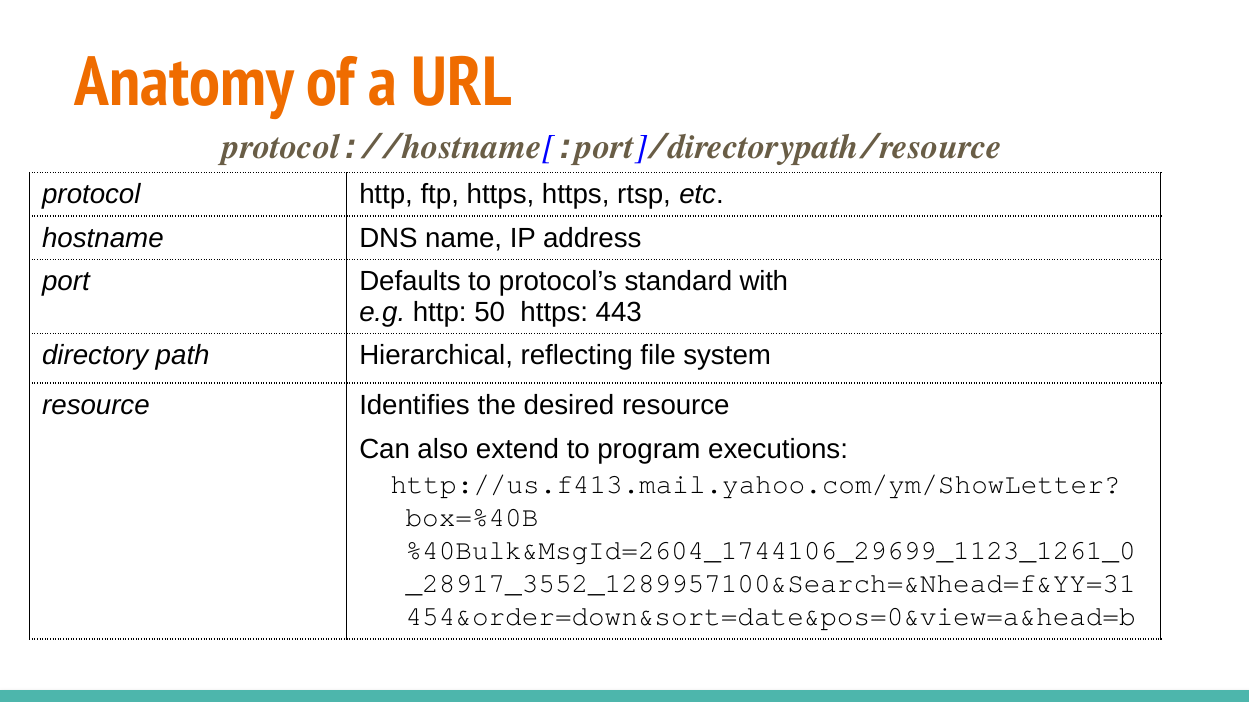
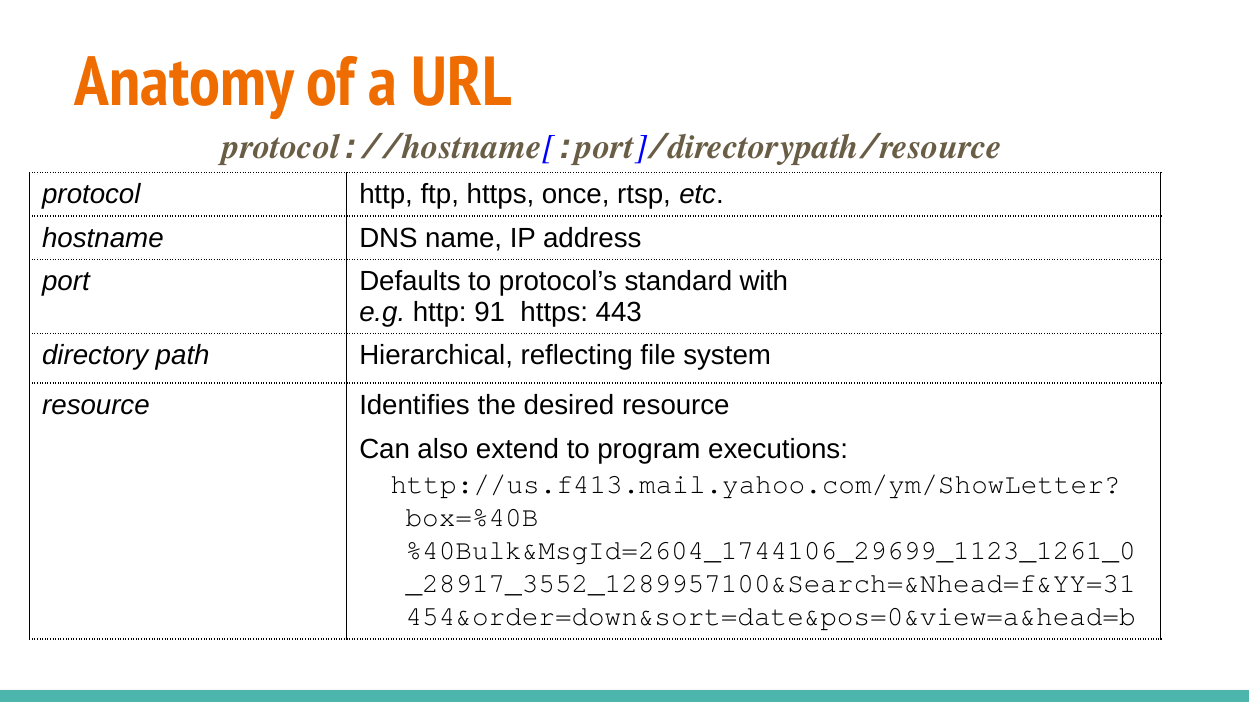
https https: https -> once (576, 195)
50: 50 -> 91 (490, 312)
